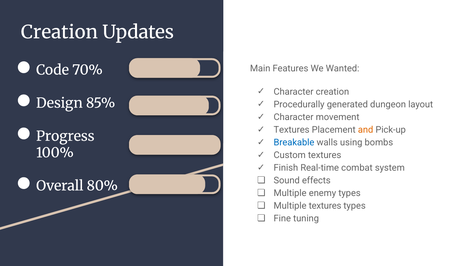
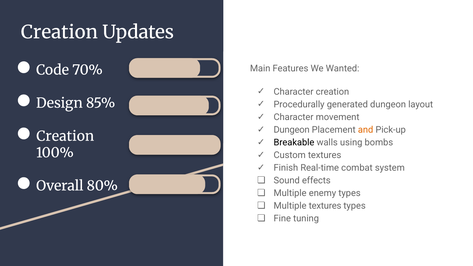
Textures: Textures -> Dungeon (292, 130)
Progress: Progress -> Creation (65, 136)
Breakable colour: blue -> black (294, 143)
